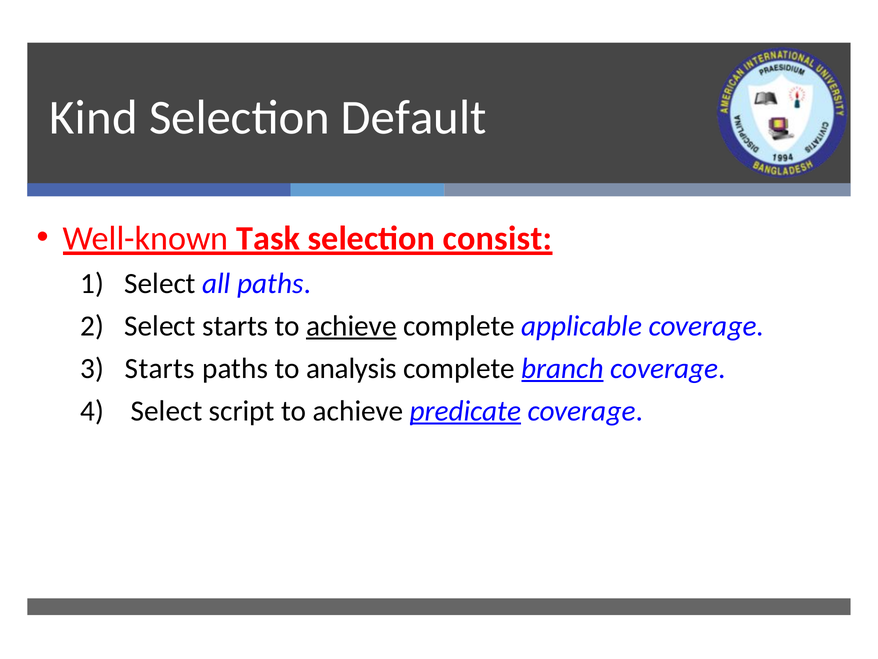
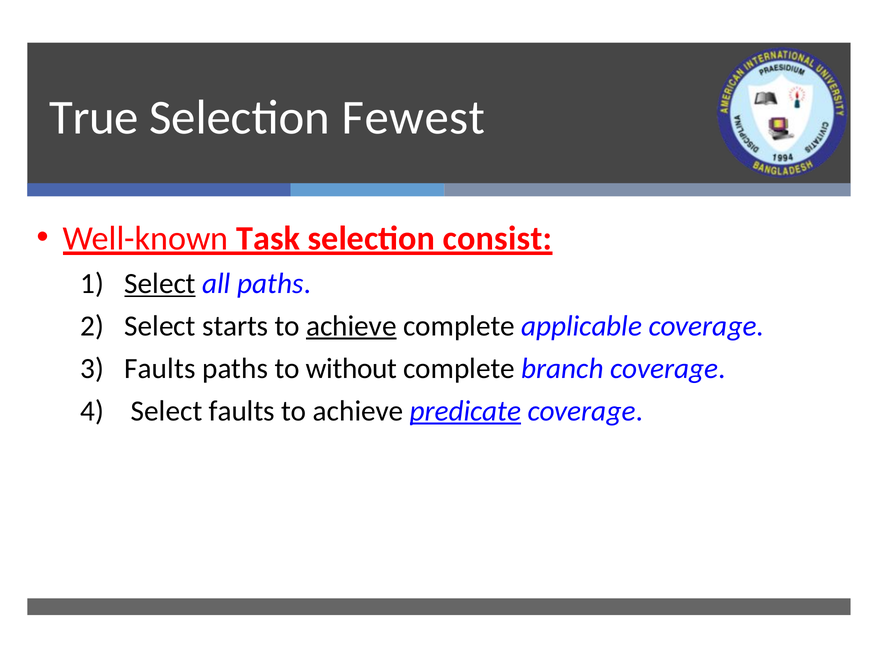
Kind: Kind -> True (94, 117)
Default: Default -> Fewest (414, 117)
Select underline: none -> present (160, 283)
Starts: Starts -> Faults (160, 368)
analysis: analysis -> without (351, 368)
branch underline: present -> none (562, 368)
Select script: script -> faults (242, 411)
